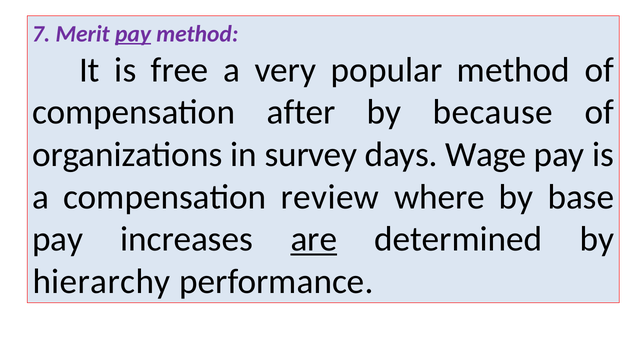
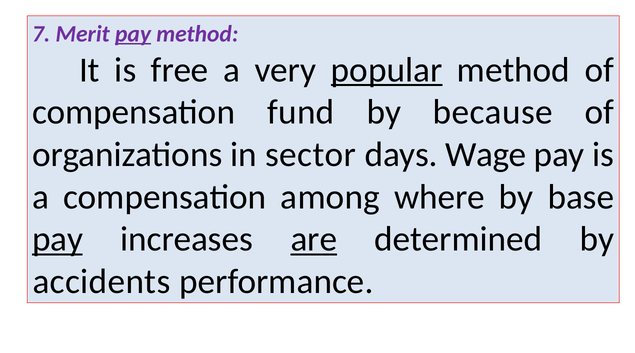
popular underline: none -> present (387, 70)
after: after -> fund (301, 112)
survey: survey -> sector (311, 155)
review: review -> among (330, 197)
pay underline: none -> present (58, 239)
hierarchy: hierarchy -> accidents (101, 282)
